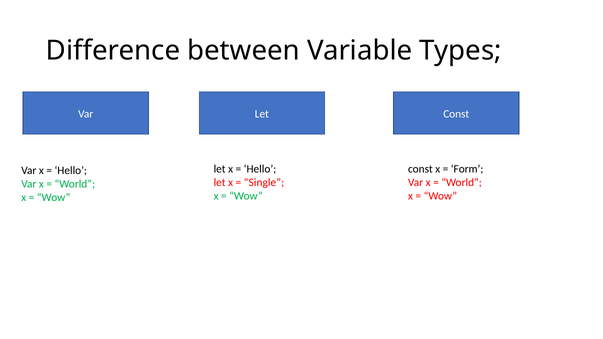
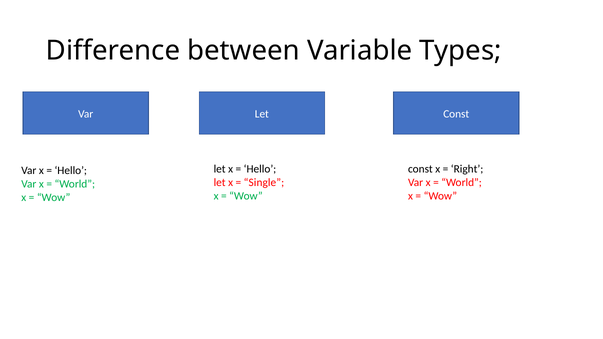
Form: Form -> Right (467, 169)
